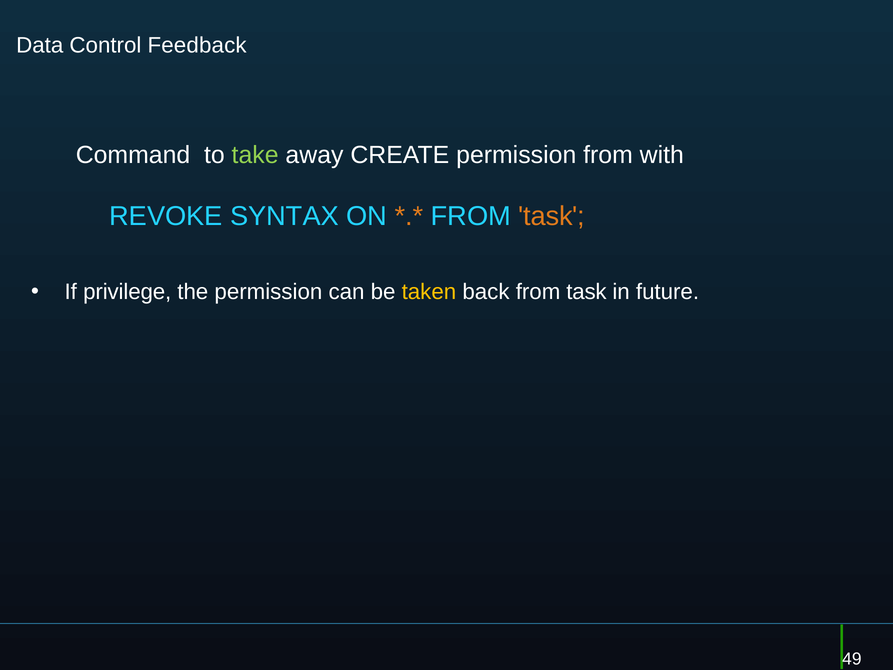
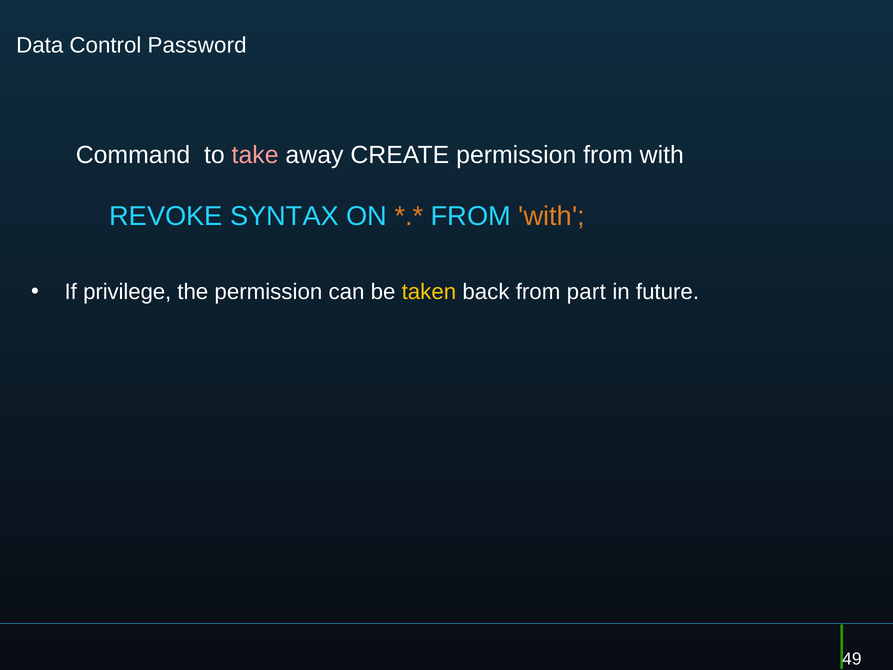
Feedback: Feedback -> Password (197, 45)
take colour: light green -> pink (255, 155)
task: task -> with (552, 216)
back from task: task -> part (586, 292)
